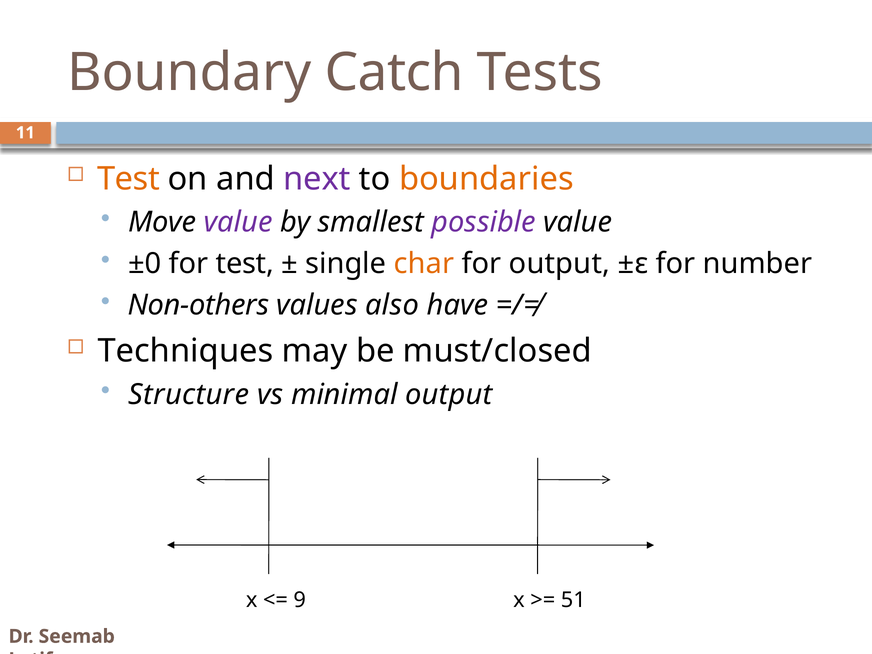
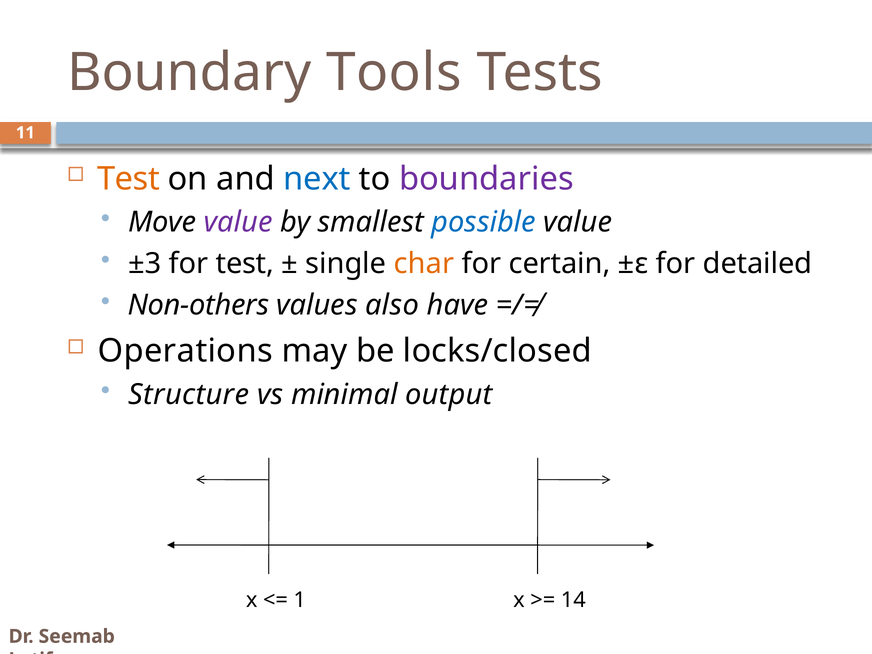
Catch: Catch -> Tools (394, 73)
next colour: purple -> blue (317, 179)
boundaries colour: orange -> purple (486, 179)
possible colour: purple -> blue (484, 222)
±0: ±0 -> ±3 (145, 264)
for output: output -> certain (560, 264)
number: number -> detailed (758, 264)
Techniques: Techniques -> Operations (185, 351)
must/closed: must/closed -> locks/closed (497, 351)
9: 9 -> 1 (300, 600)
51: 51 -> 14 (573, 600)
